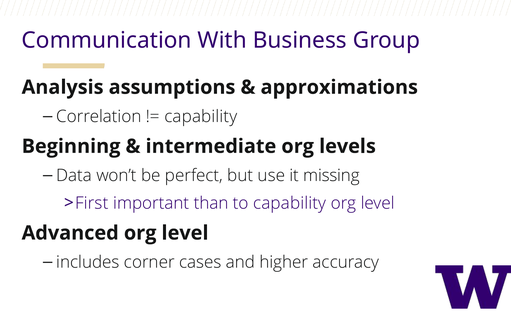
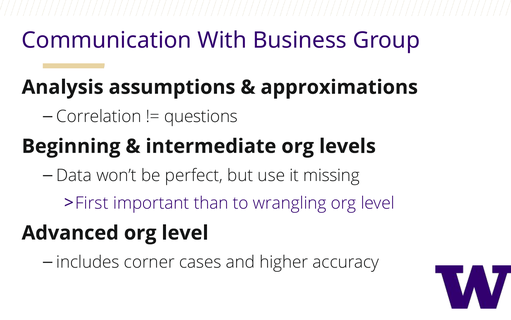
capability: capability -> questions (201, 116)
to capability: capability -> wrangling (290, 203)
